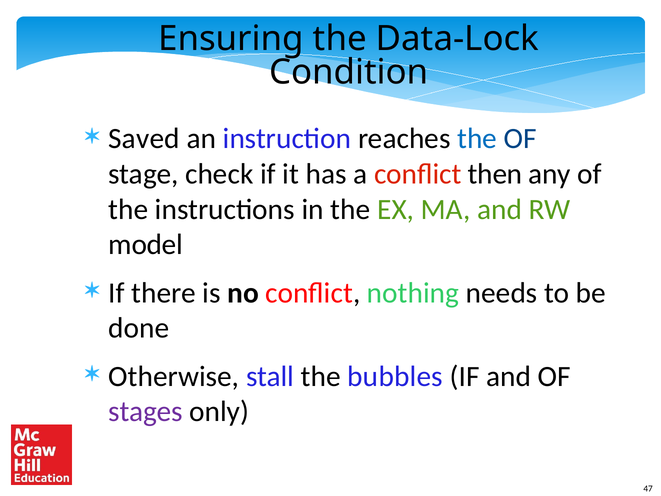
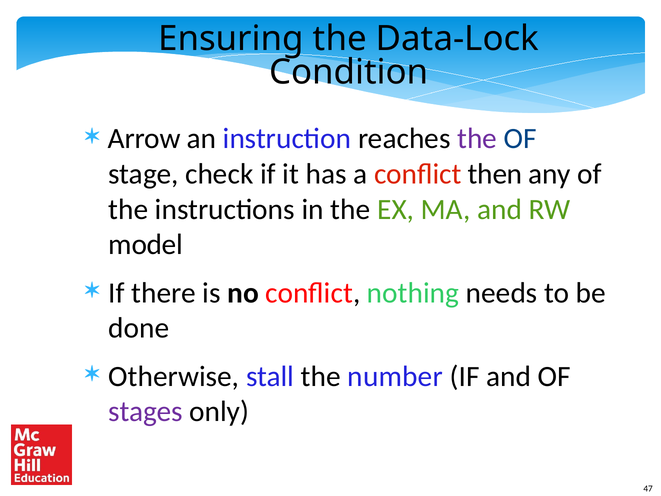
Saved: Saved -> Arrow (144, 139)
the colour: blue -> purple (477, 139)
bubbles: bubbles -> number (395, 376)
